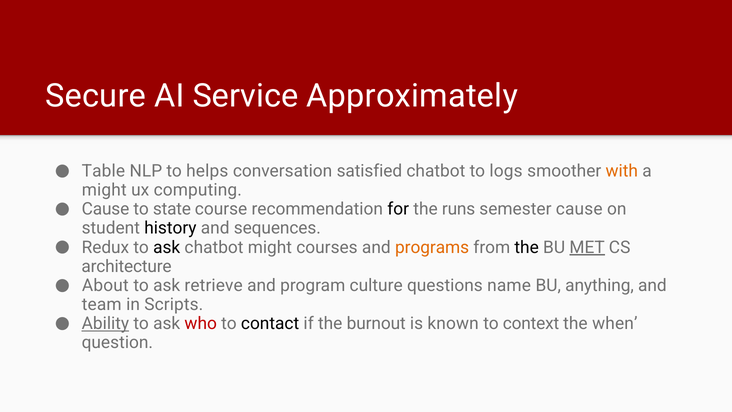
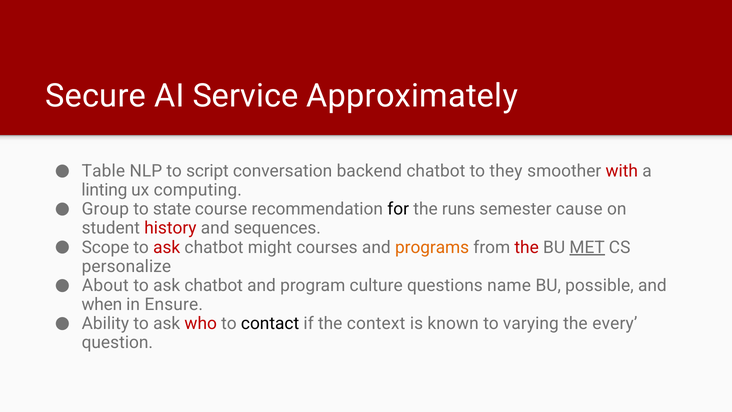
helps: helps -> script (207, 171)
satisfied: satisfied -> backend (369, 171)
logs: logs -> they (506, 171)
with colour: orange -> red (622, 171)
might: might -> linting (104, 190)
Cause: Cause -> Group (105, 209)
history colour: black -> red (170, 228)
Redux: Redux -> Scope (105, 247)
ask colour: black -> red (167, 247)
the colour: black -> red (527, 247)
architecture: architecture -> personalize (126, 266)
retrieve: retrieve -> chatbot (214, 285)
anything: anything -> possible (599, 285)
team: team -> when (102, 304)
Scripts: Scripts -> Ensure (174, 304)
Ability underline: present -> none (105, 323)
burnout: burnout -> context (376, 323)
context: context -> varying (531, 323)
when: when -> every (615, 323)
